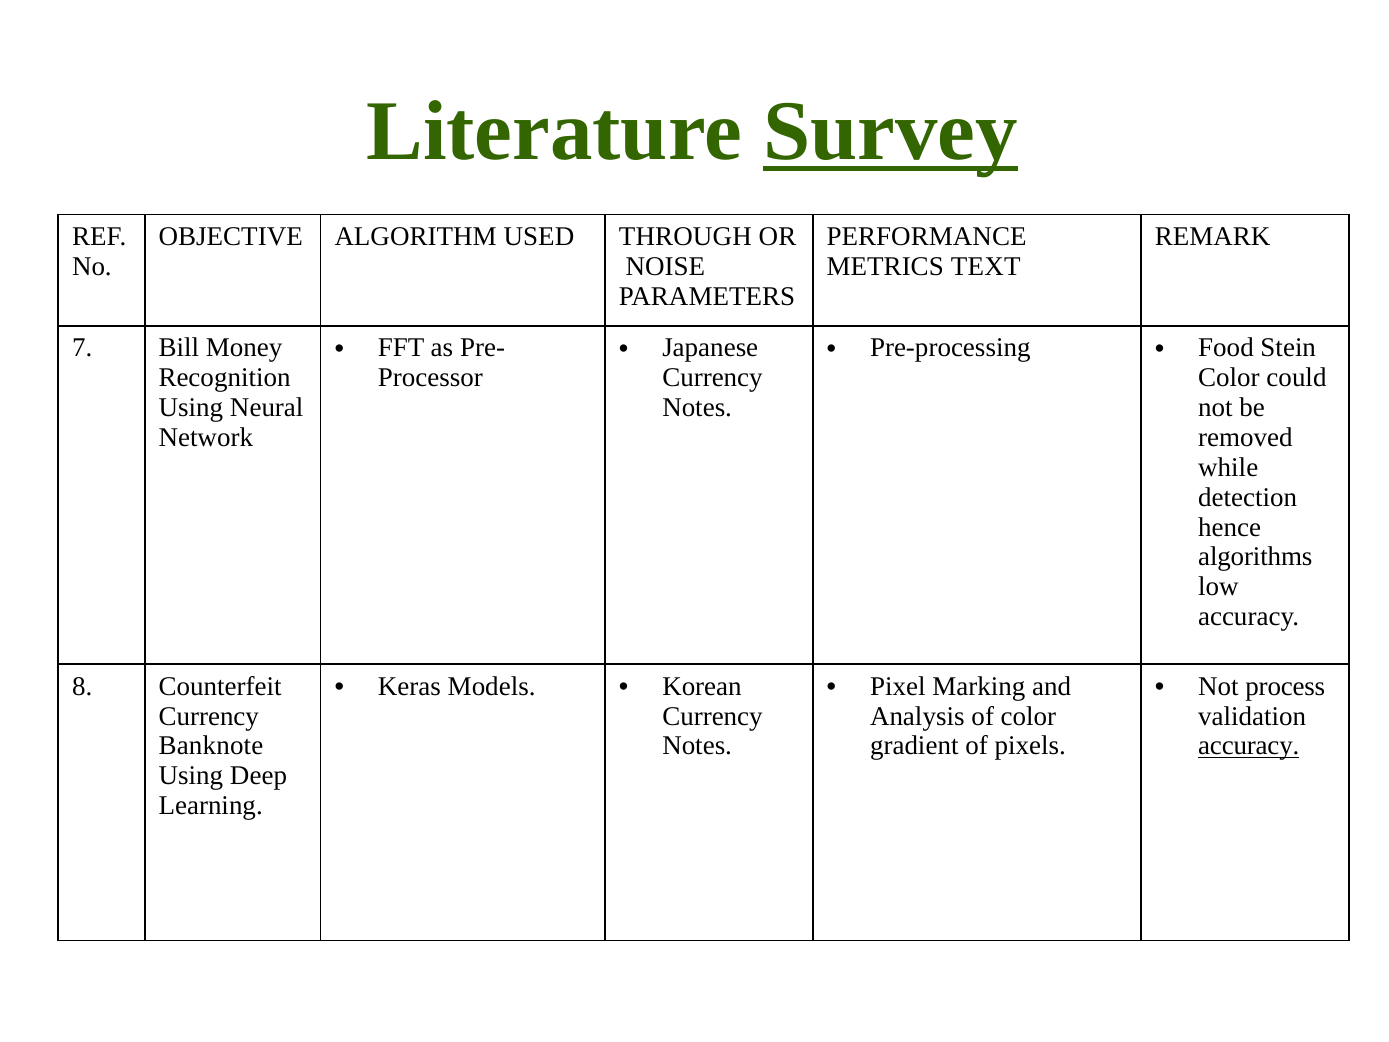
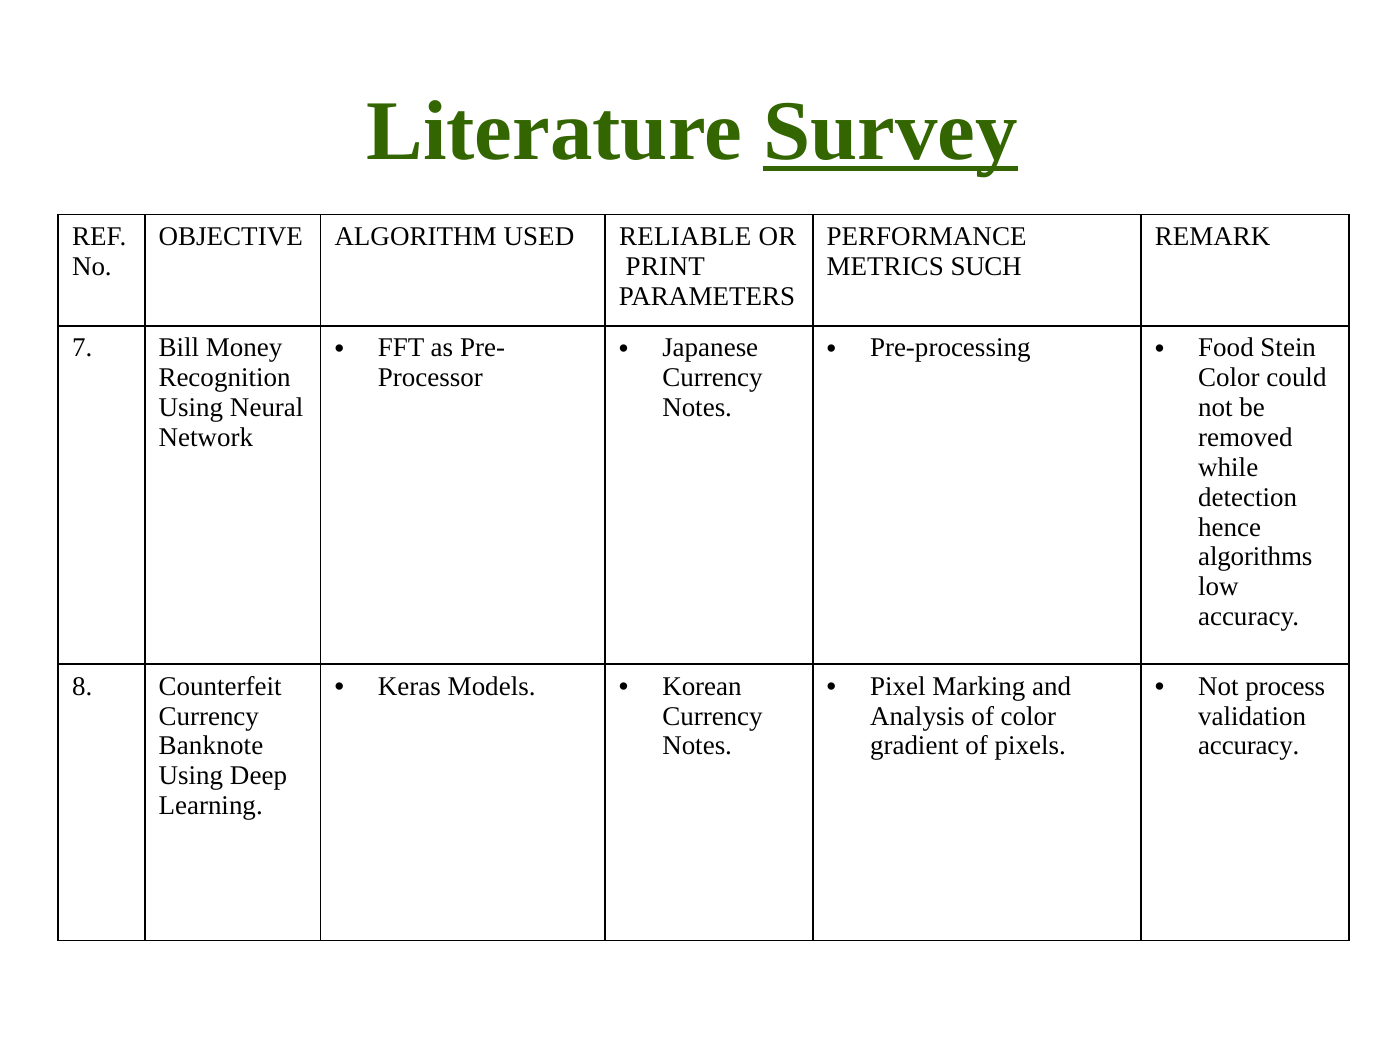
THROUGH: THROUGH -> RELIABLE (685, 237)
NOISE: NOISE -> PRINT (665, 267)
TEXT: TEXT -> SUCH (986, 267)
accuracy underline: present -> none (1249, 746)
